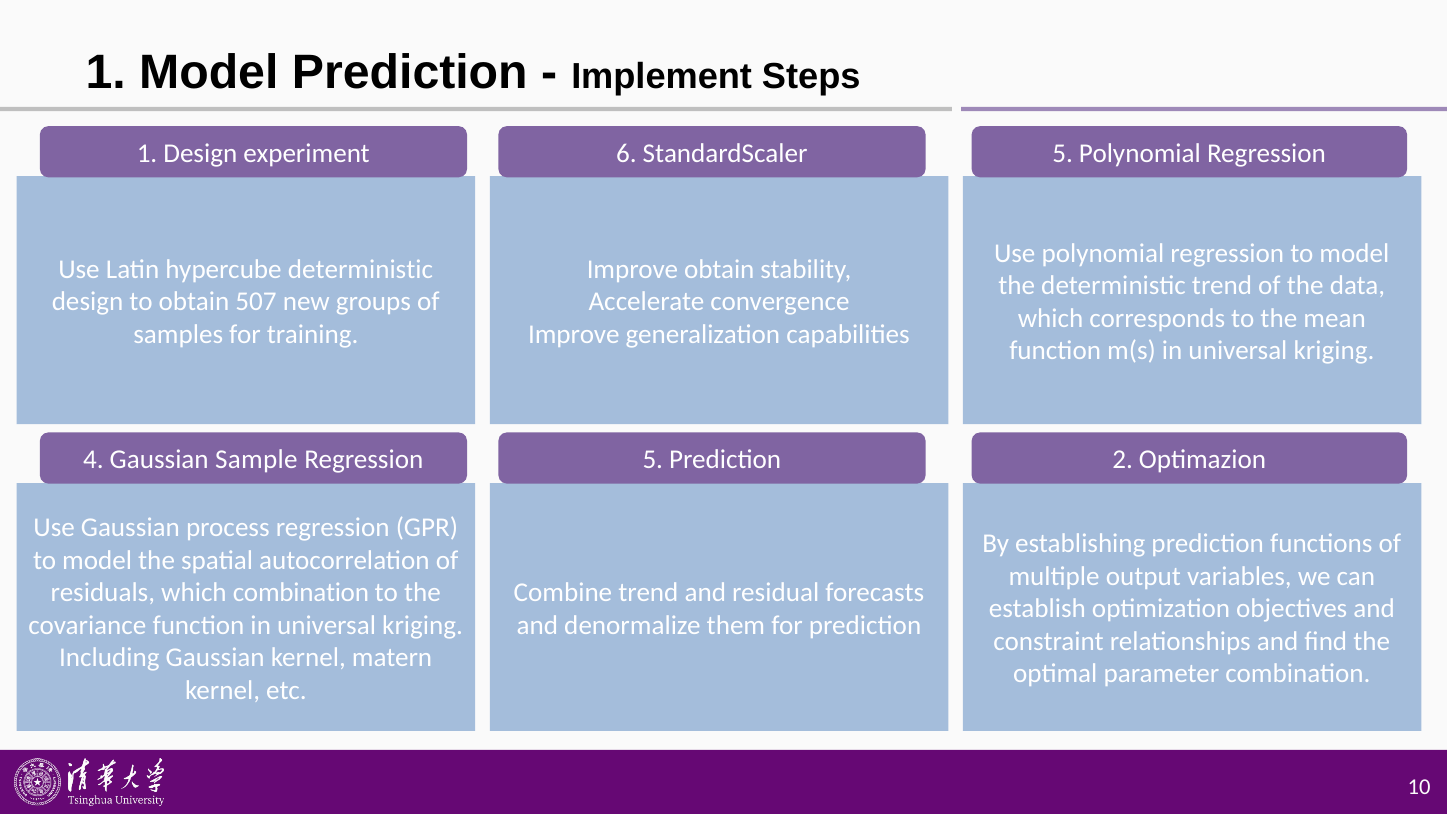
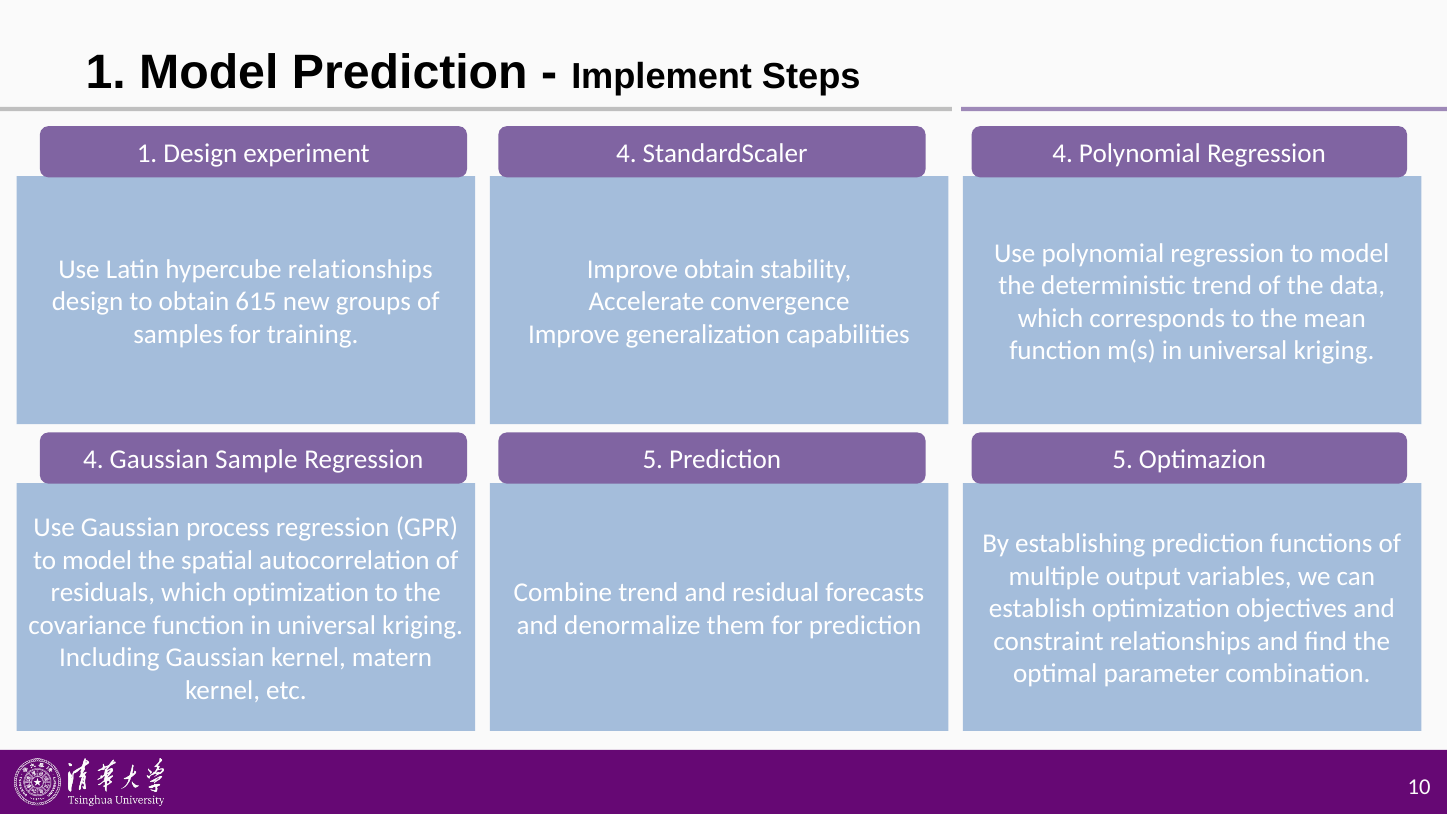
experiment 6: 6 -> 4 (626, 154)
StandardScaler 5: 5 -> 4 (1063, 154)
hypercube deterministic: deterministic -> relationships (360, 269)
507: 507 -> 615 (256, 302)
Prediction 2: 2 -> 5 (1123, 460)
which combination: combination -> optimization (301, 593)
